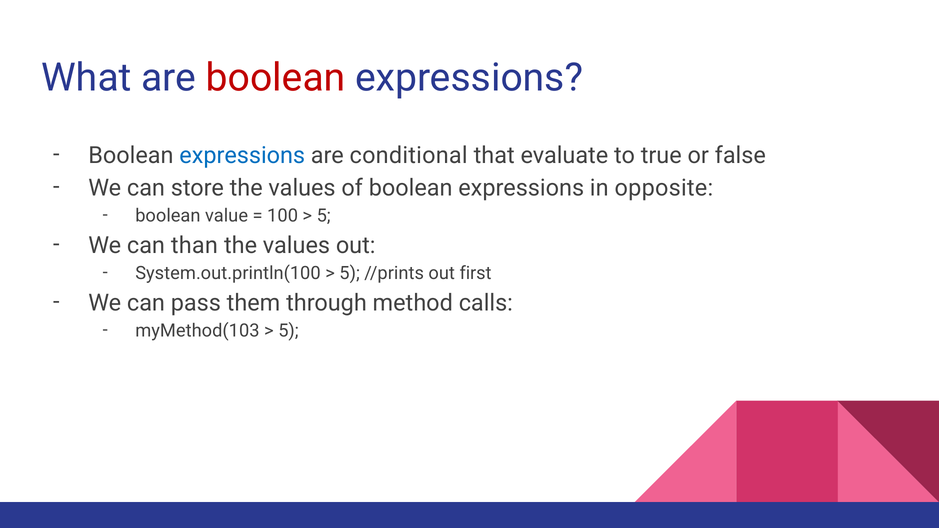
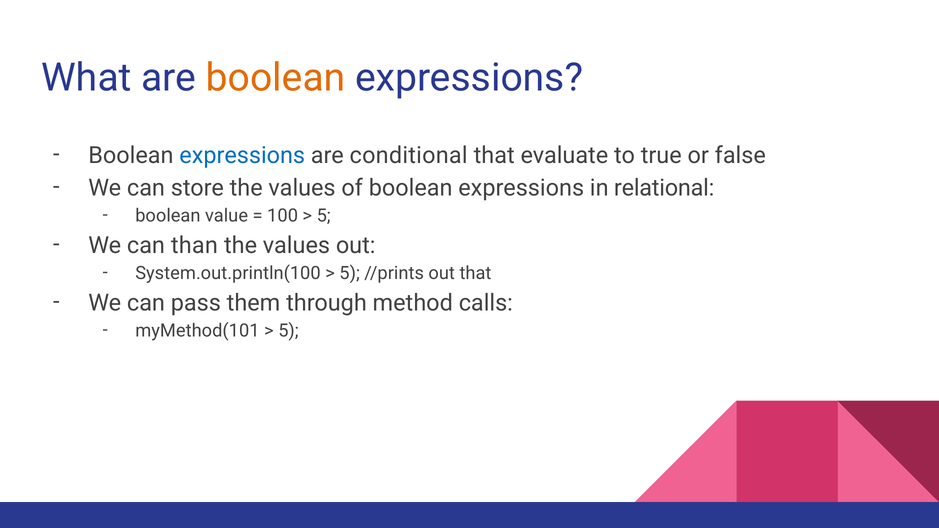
boolean colour: red -> orange (276, 78)
opposite: opposite -> relational (664, 188)
out first: first -> that (475, 273)
myMethod(103: myMethod(103 -> myMethod(101 (197, 331)
